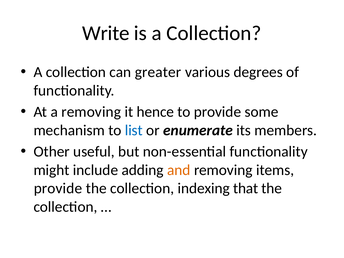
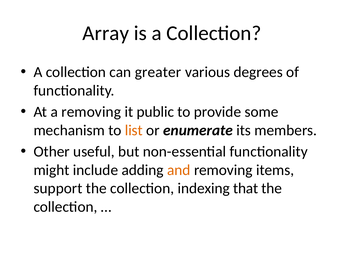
Write: Write -> Array (106, 33)
hence: hence -> public (155, 112)
list colour: blue -> orange (134, 130)
provide: provide -> support (58, 188)
